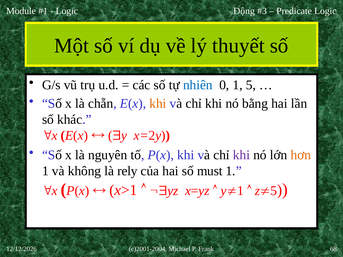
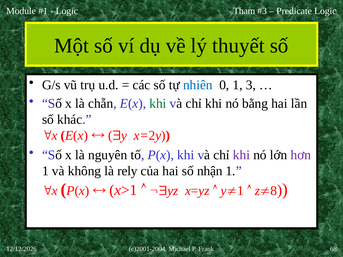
Động: Động -> Tham (244, 11)
1 5: 5 -> 3 (251, 85)
khi colour: orange -> green (158, 104)
hơn colour: orange -> purple (301, 155)
must: must -> nhận (210, 171)
5: 5 -> 8 (274, 191)
